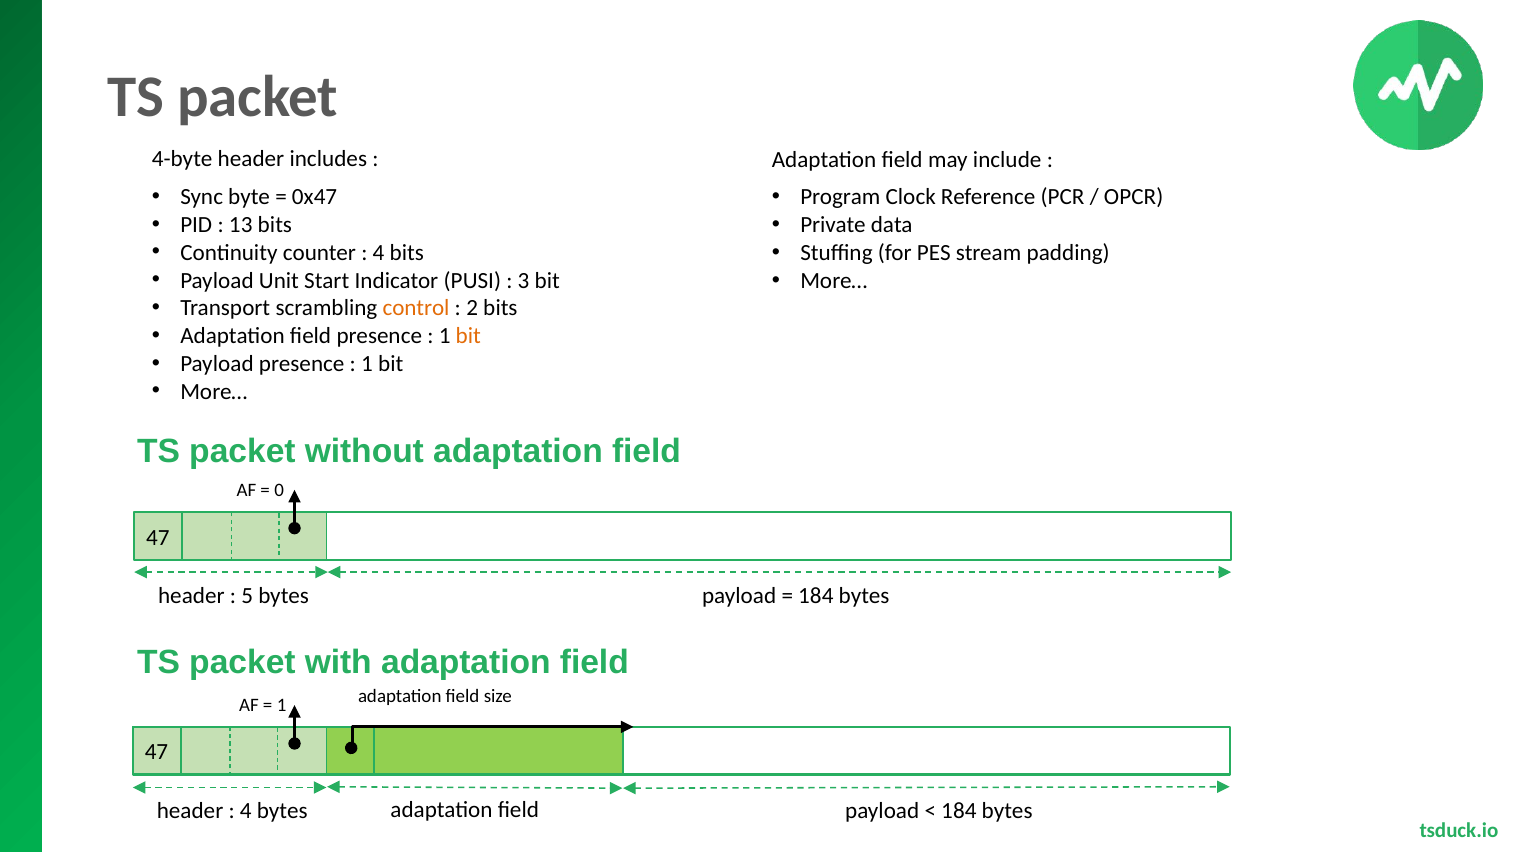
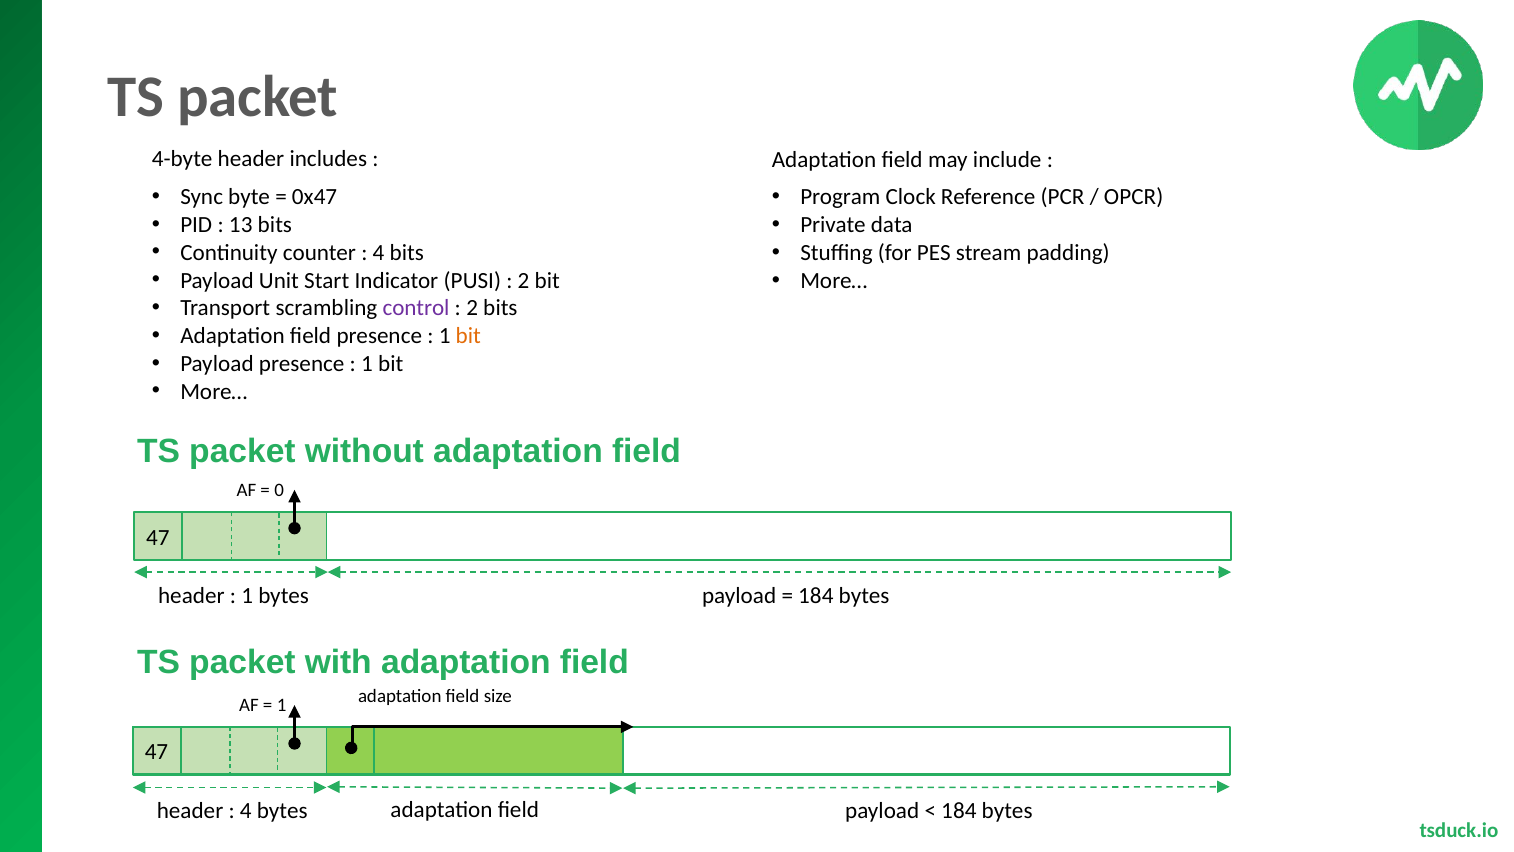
3: 3 -> 2 (523, 280)
control colour: orange -> purple (416, 308)
5: 5 -> 1 (247, 596)
